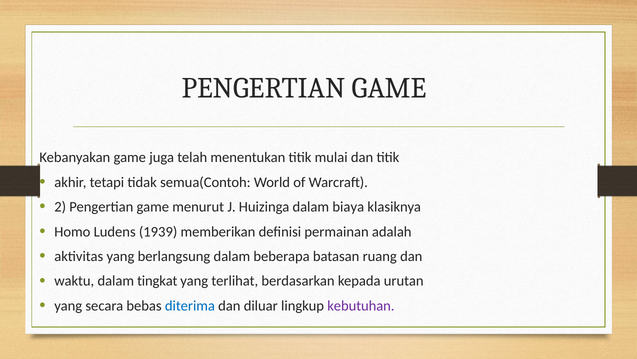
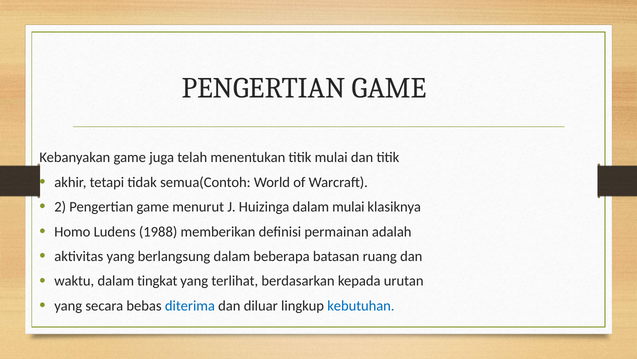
dalam biaya: biaya -> mulai (348, 207)
1939: 1939 -> 1988 (158, 231)
kebutuhan colour: purple -> blue (361, 305)
